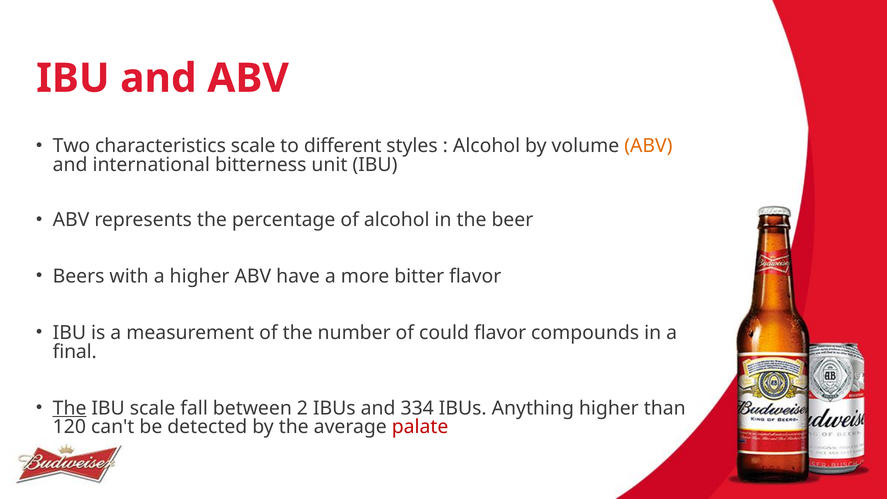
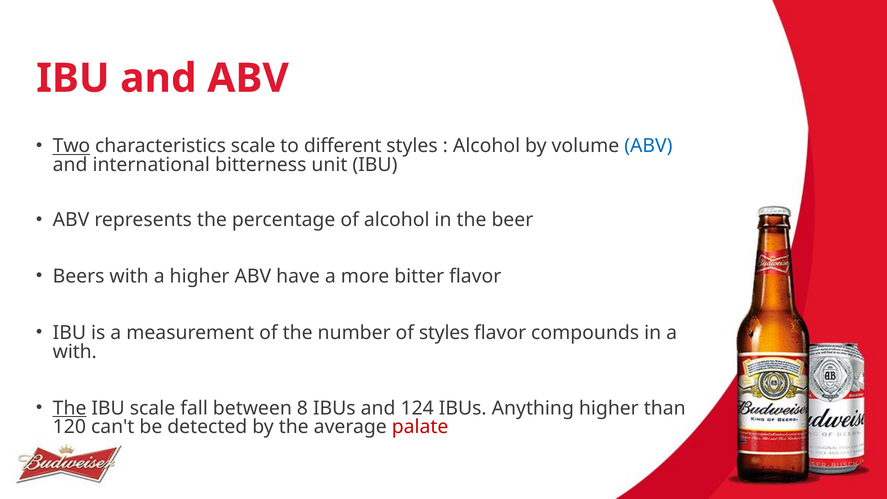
Two underline: none -> present (71, 146)
ABV colour: orange -> blue (648, 146)
of could: could -> styles (444, 333)
final: final -> with (75, 352)
2: 2 -> 8 (302, 408)
334: 334 -> 124 (417, 408)
